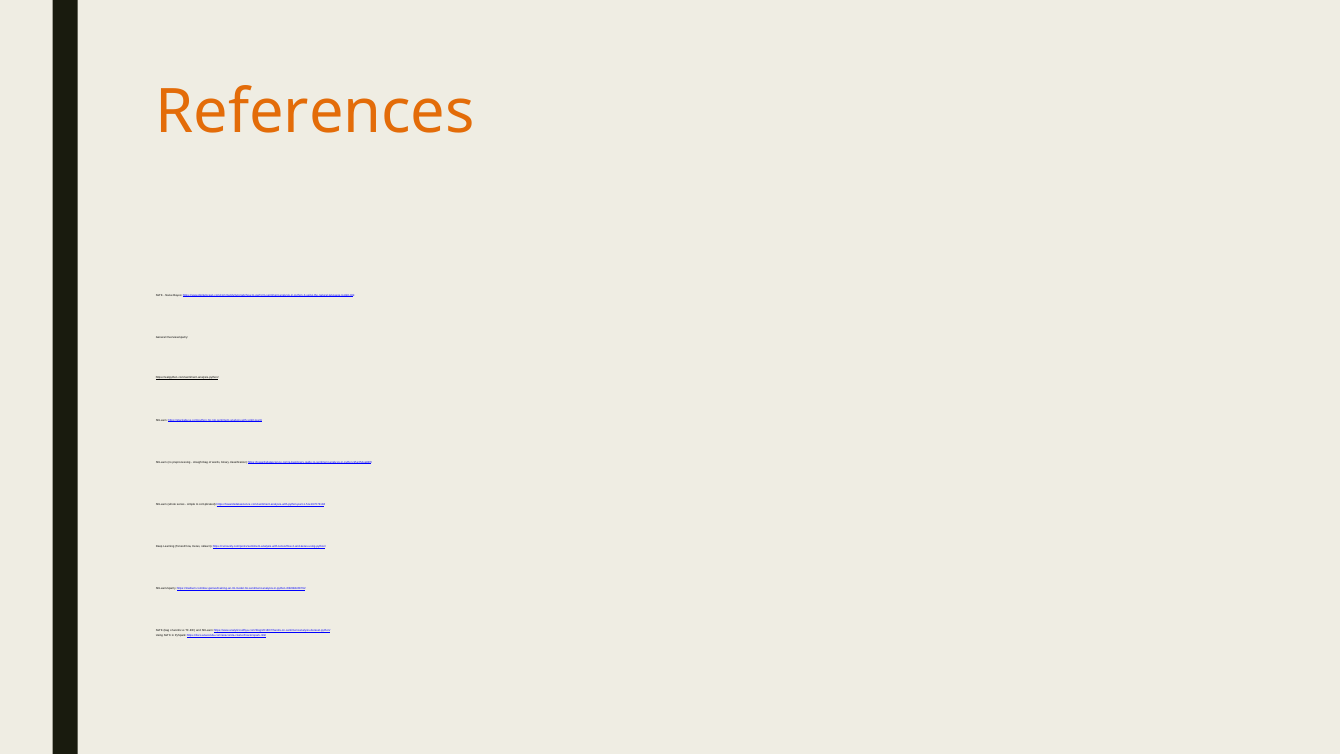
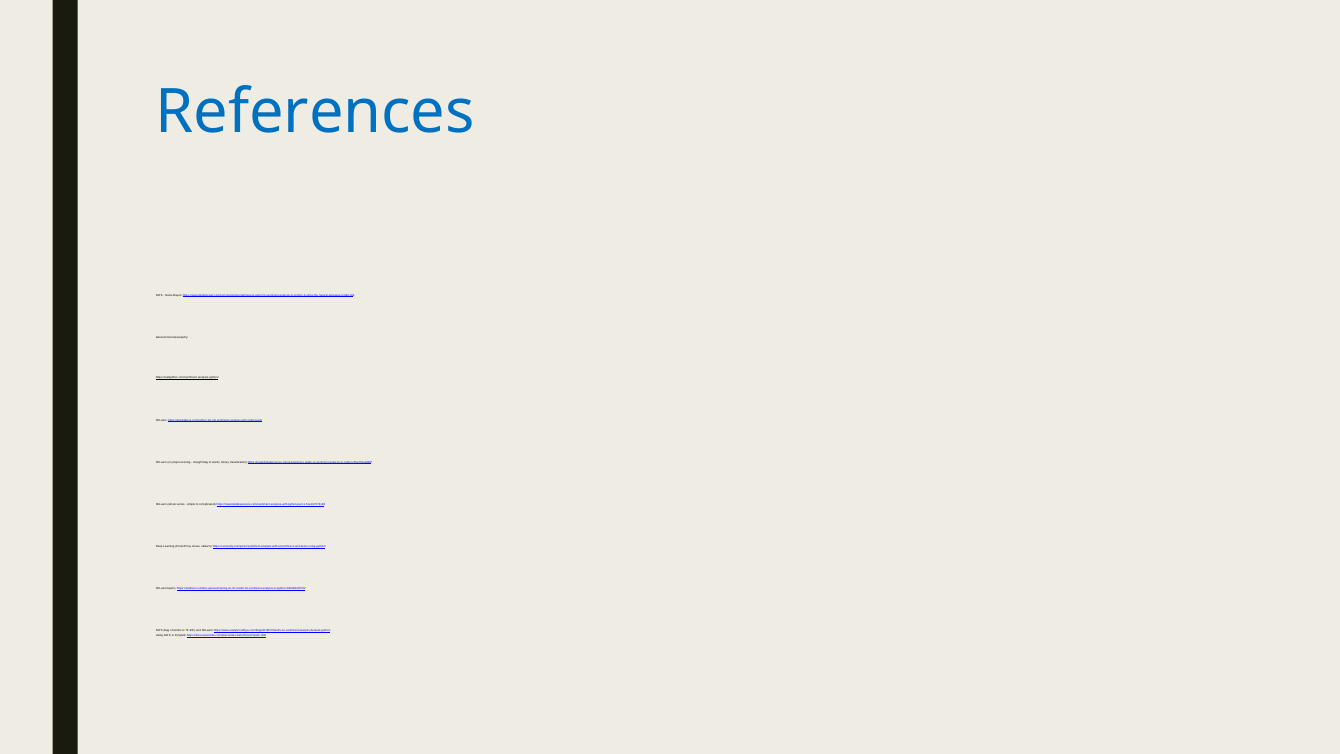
References colour: orange -> blue (315, 113)
